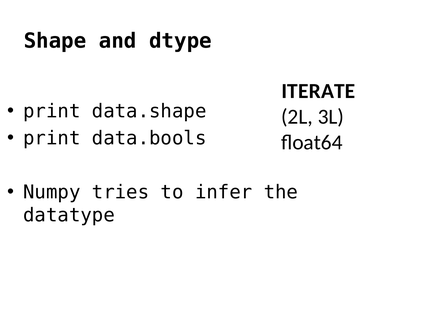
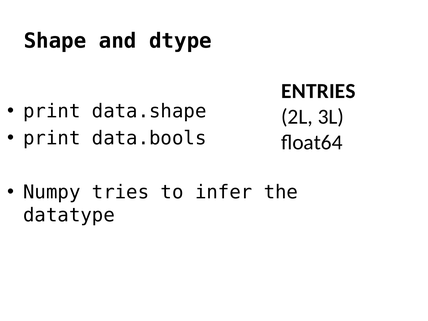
ITERATE: ITERATE -> ENTRIES (318, 91)
